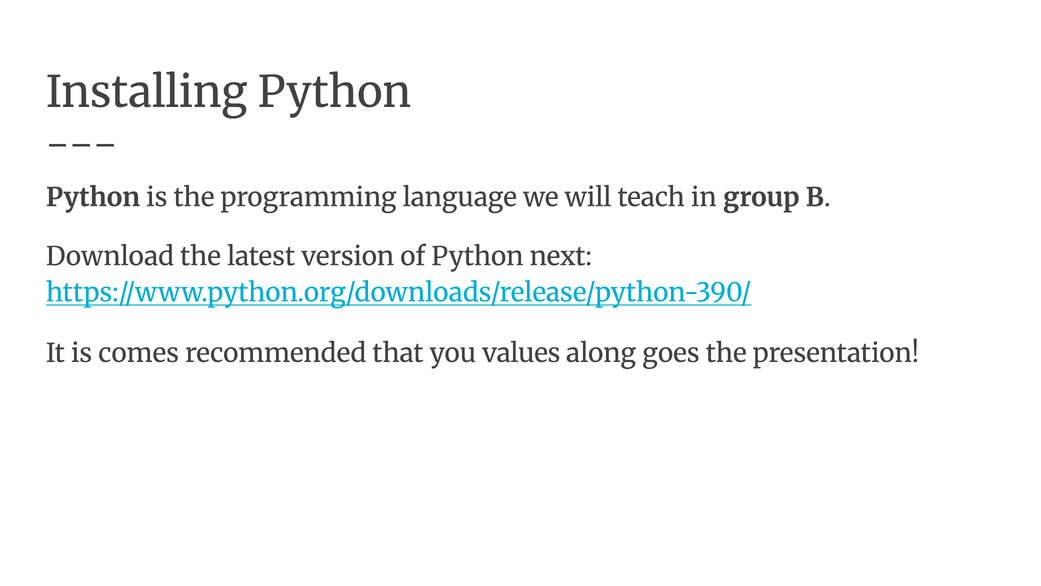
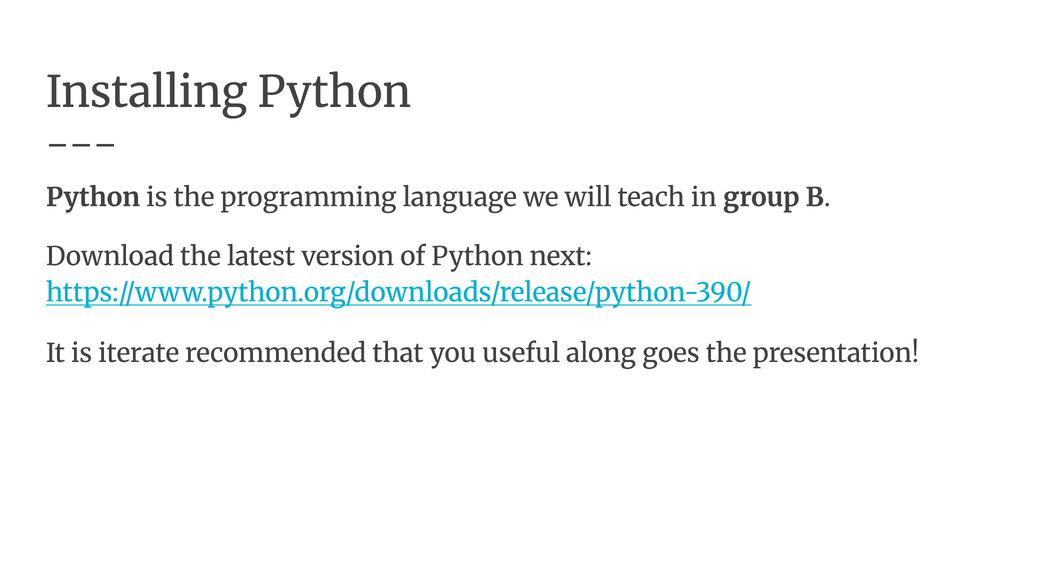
comes: comes -> iterate (139, 353)
values: values -> useful (521, 353)
